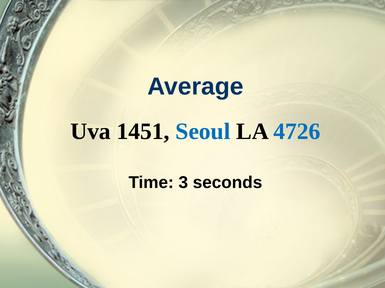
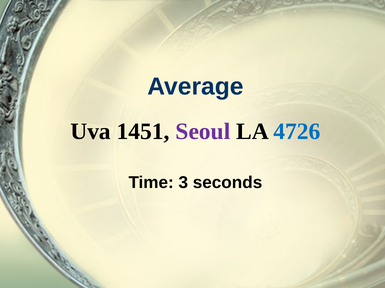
Seoul colour: blue -> purple (203, 132)
